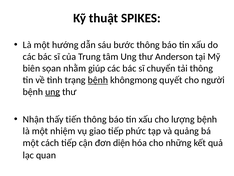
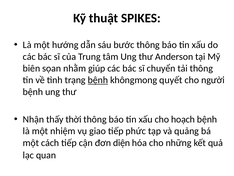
ung underline: present -> none (53, 92)
tiến: tiến -> thời (73, 119)
lượng: lượng -> hoạch (183, 119)
